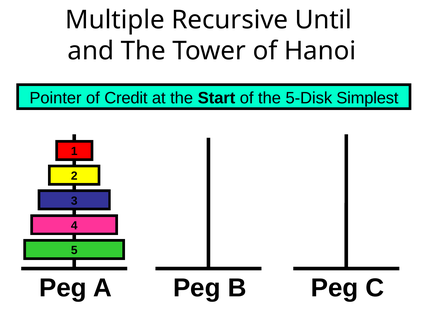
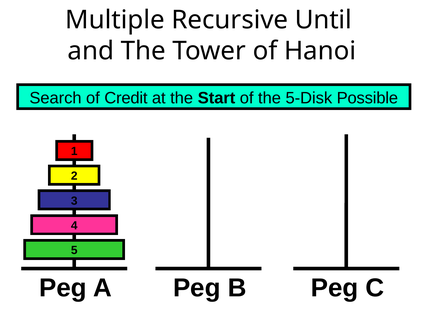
Pointer: Pointer -> Search (55, 98)
Simplest: Simplest -> Possible (367, 98)
